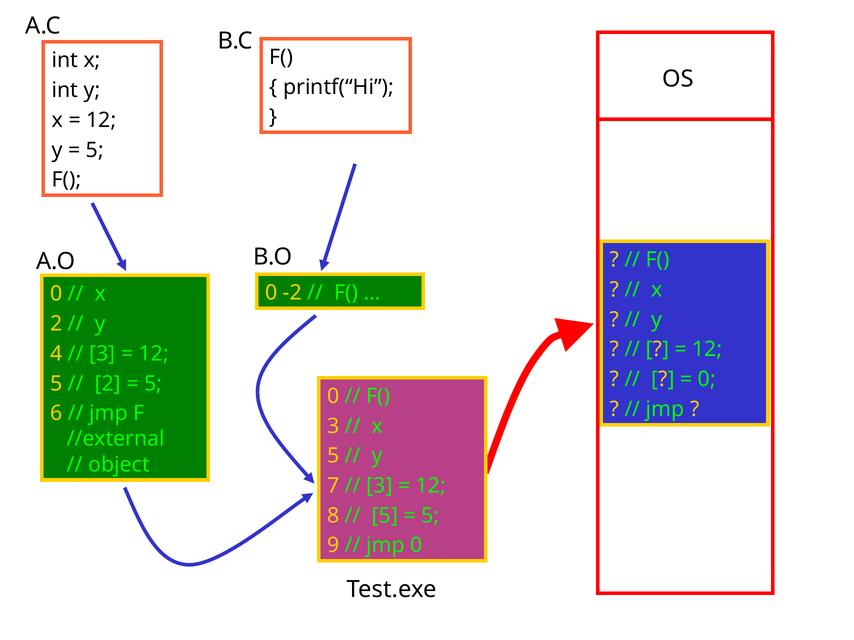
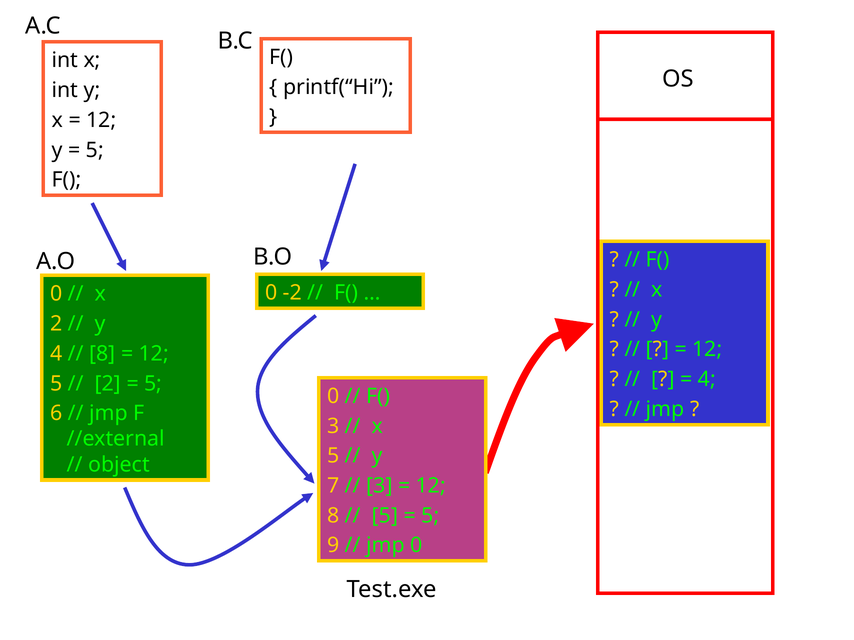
3: 3 -> 8 (102, 354)
0: 0 -> 4 (707, 380)
